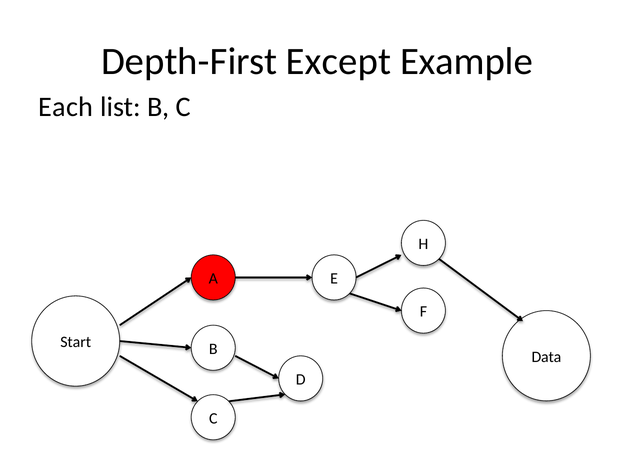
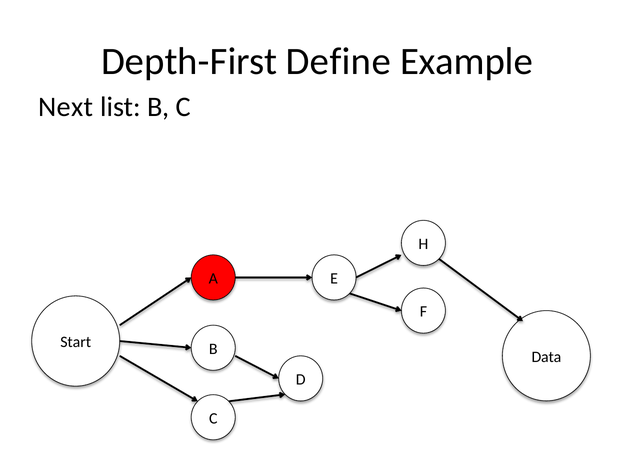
Except: Except -> Define (338, 61)
Each: Each -> Next (66, 107)
